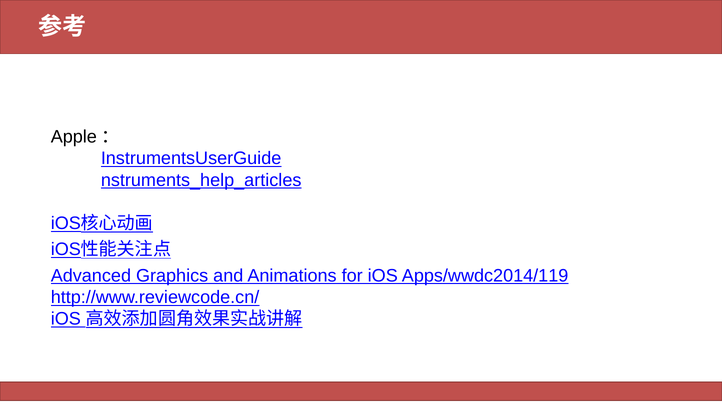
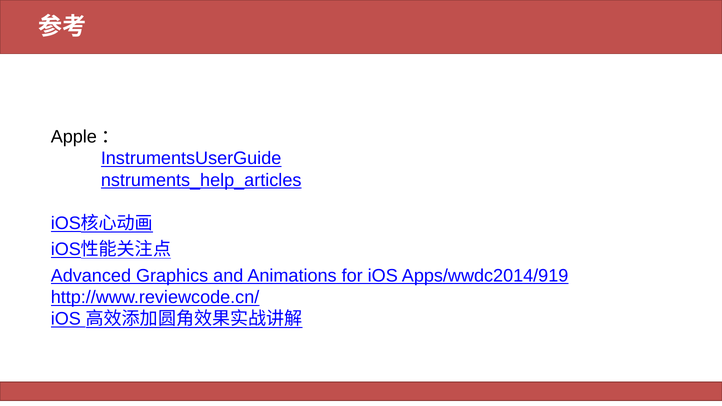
Apps/wwdc2014/119: Apps/wwdc2014/119 -> Apps/wwdc2014/919 (485, 276)
